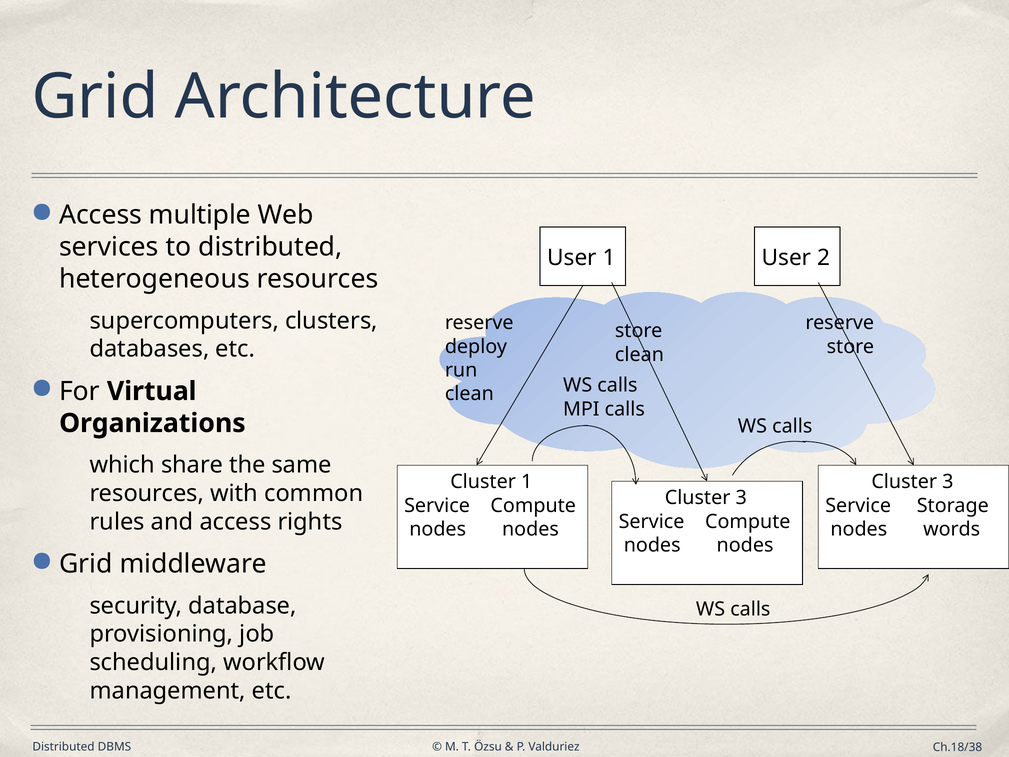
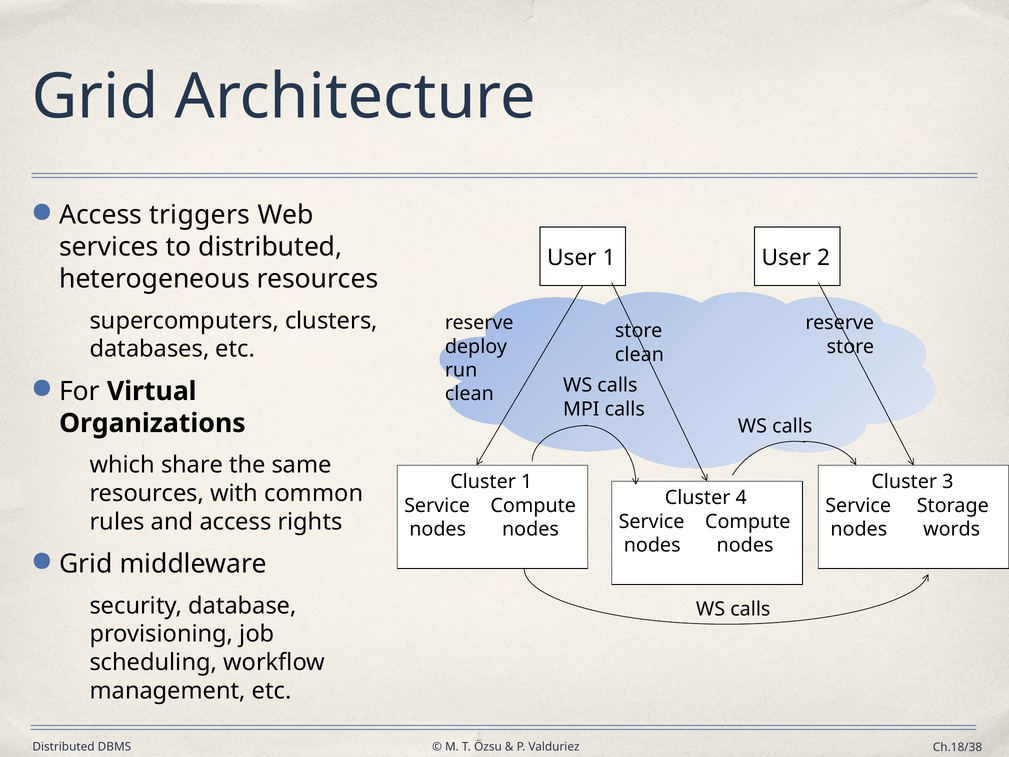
multiple: multiple -> triggers (200, 215)
3: 3 -> 4 (741, 498)
